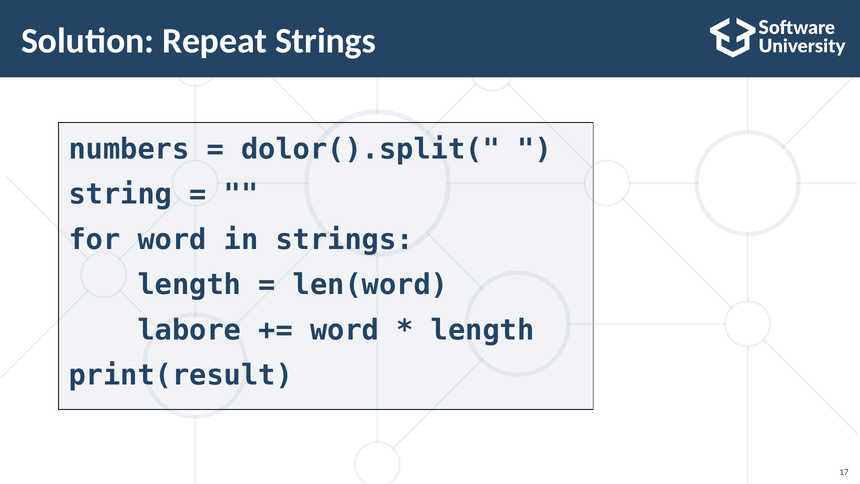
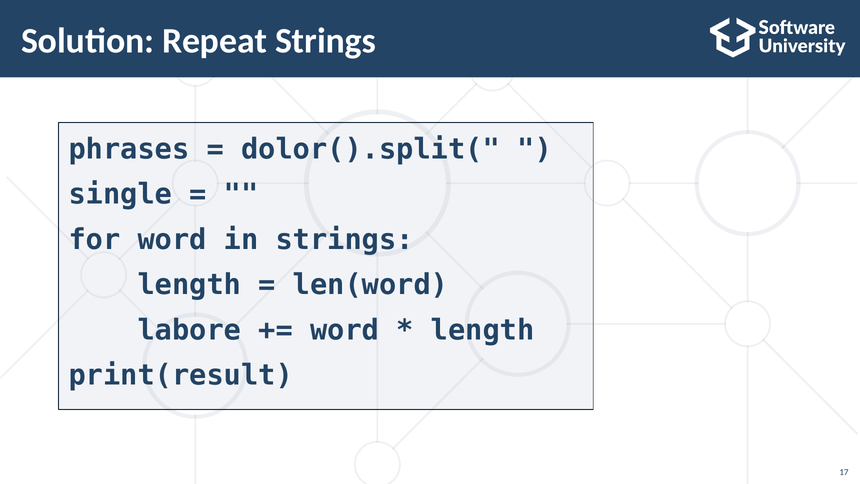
numbers: numbers -> phrases (129, 149)
string: string -> single (120, 194)
